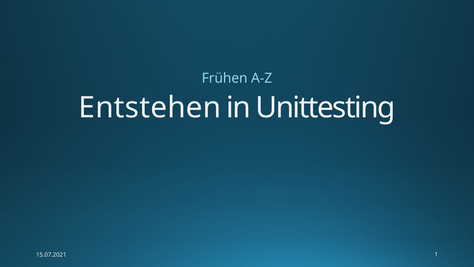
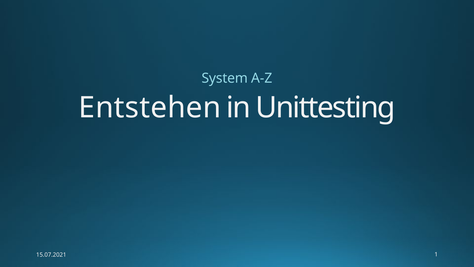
Frühen: Frühen -> System (225, 78)
